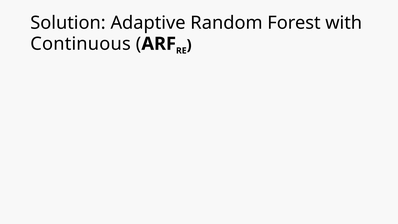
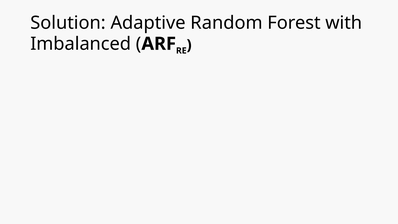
Continuous: Continuous -> Imbalanced (81, 44)
